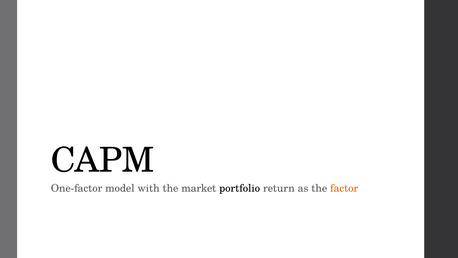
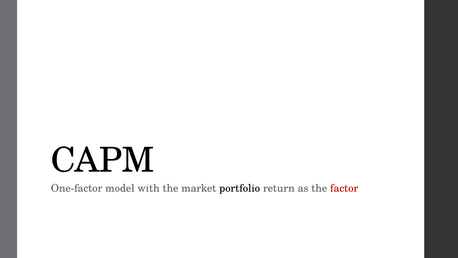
factor colour: orange -> red (344, 188)
